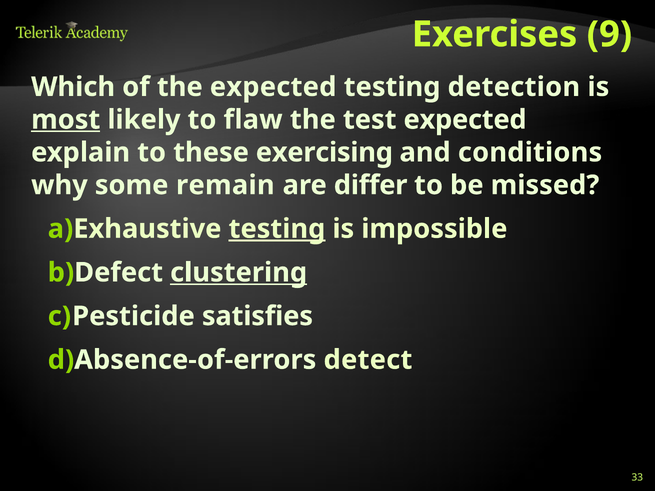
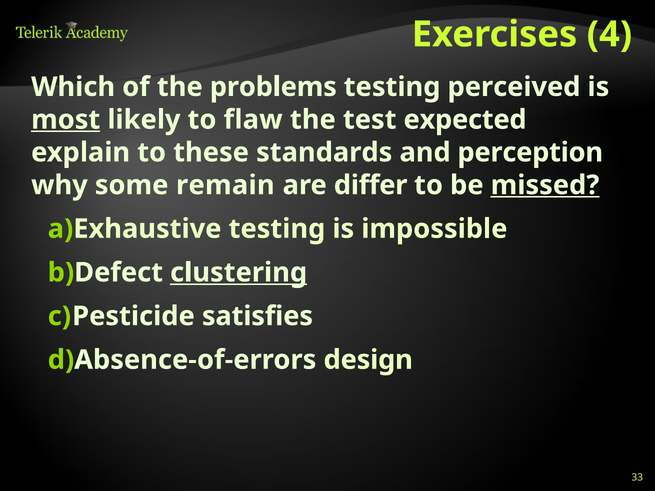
9: 9 -> 4 (609, 34)
the expected: expected -> problems (273, 87)
detection: detection -> perceived (514, 87)
exercising: exercising -> standards (324, 153)
conditions: conditions -> perception (530, 153)
missed underline: none -> present (545, 185)
testing underline: present -> none (277, 229)
detect: detect -> design (368, 360)
